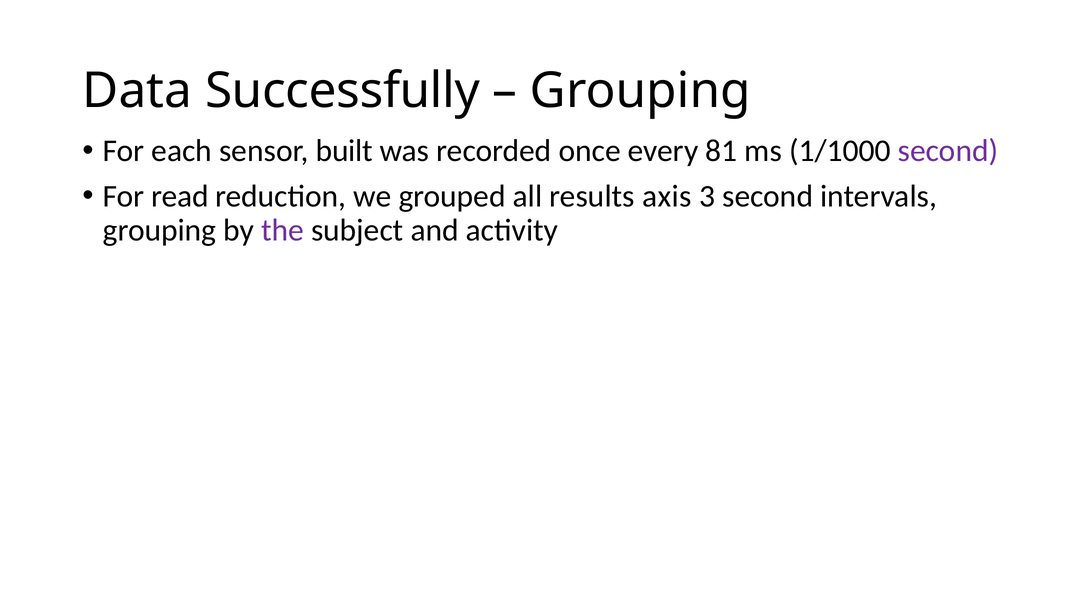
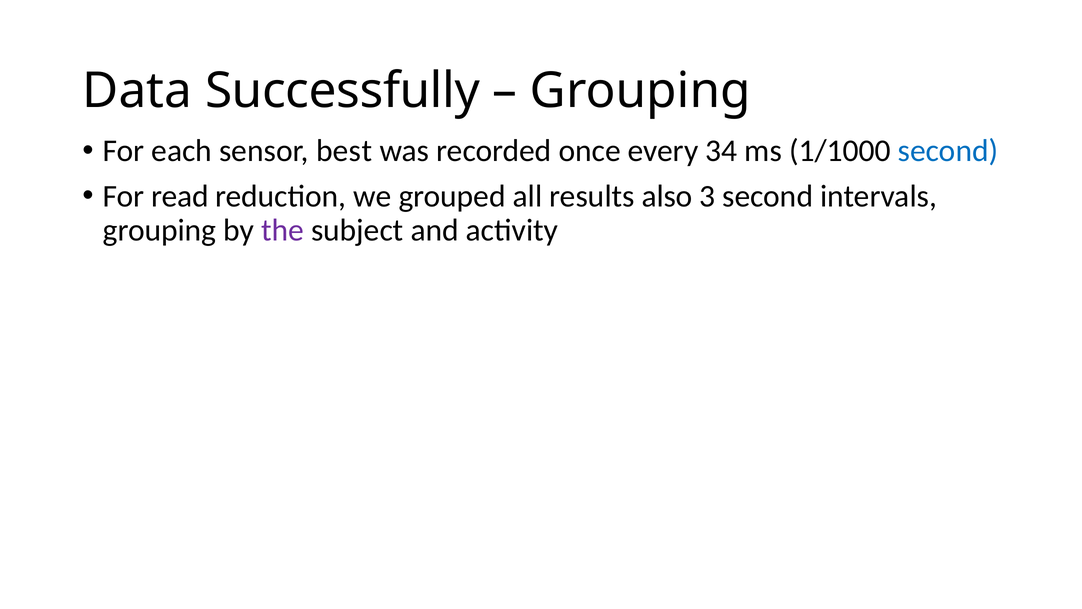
built: built -> best (344, 151)
81: 81 -> 34 (721, 151)
second colour: purple -> blue (948, 151)
axis: axis -> also (667, 196)
